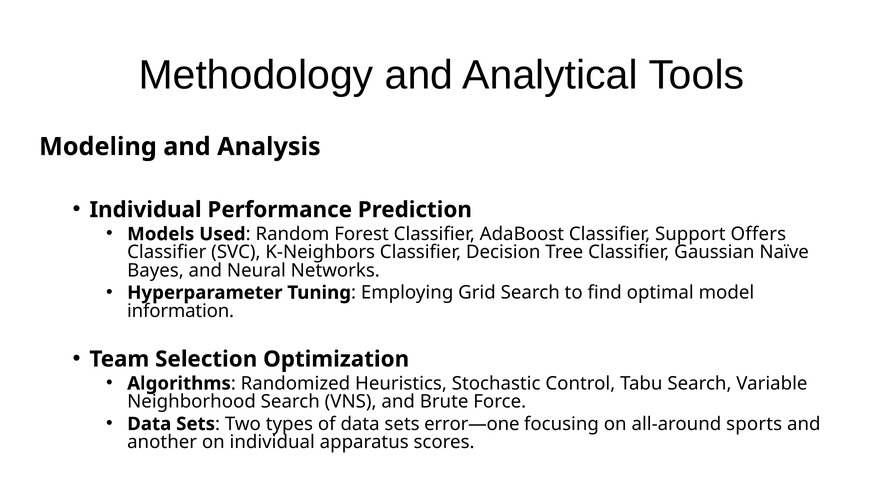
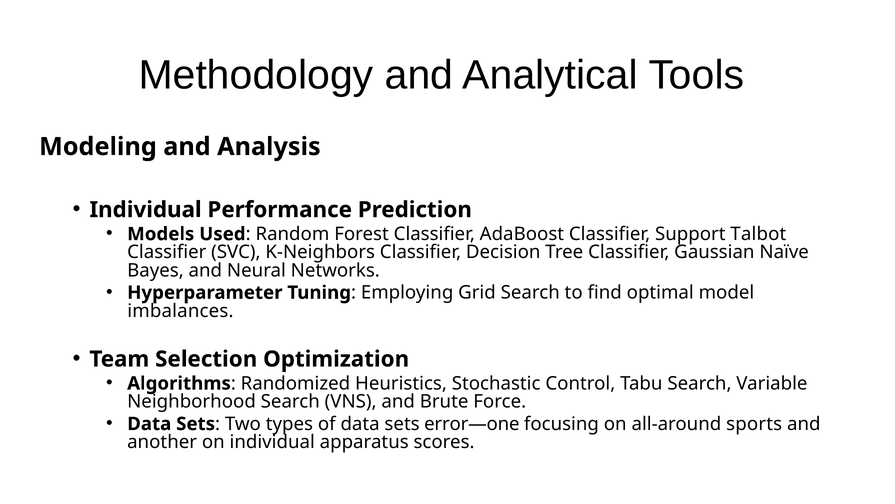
Offers: Offers -> Talbot (758, 234)
information: information -> imbalances (180, 310)
